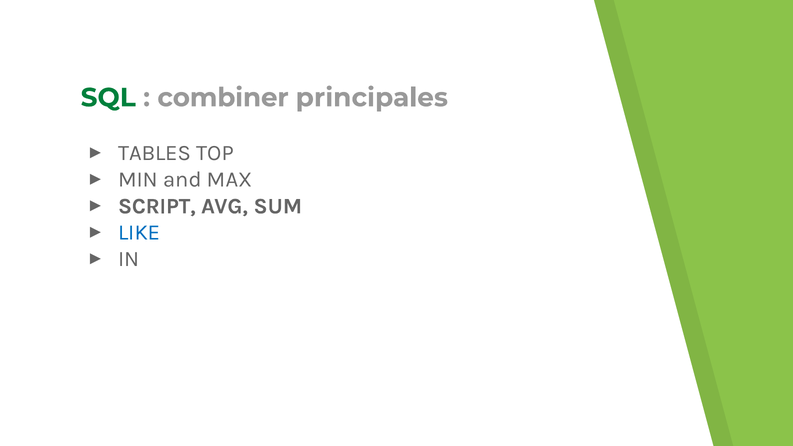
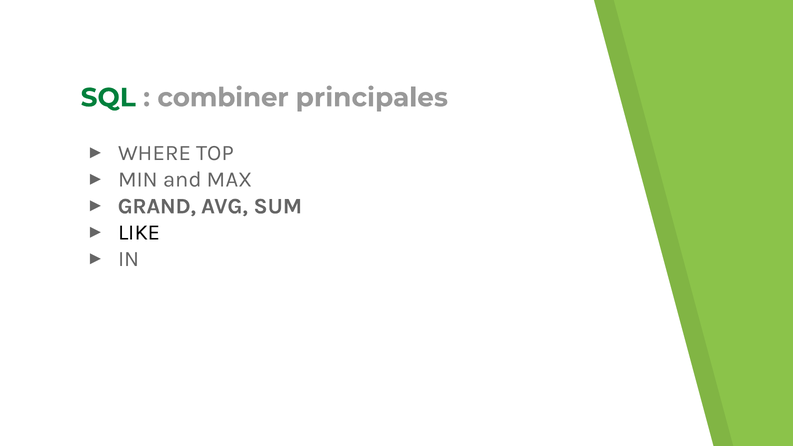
TABLES: TABLES -> WHERE (155, 153)
SCRIPT: SCRIPT -> GRAND (157, 206)
LIKE colour: blue -> black (139, 233)
